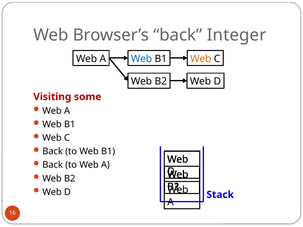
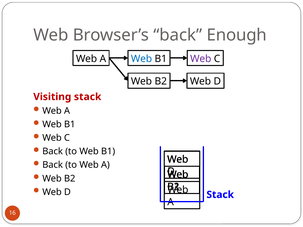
Integer: Integer -> Enough (237, 35)
Web colour: orange -> purple (201, 59)
Visiting some: some -> stack (88, 97)
